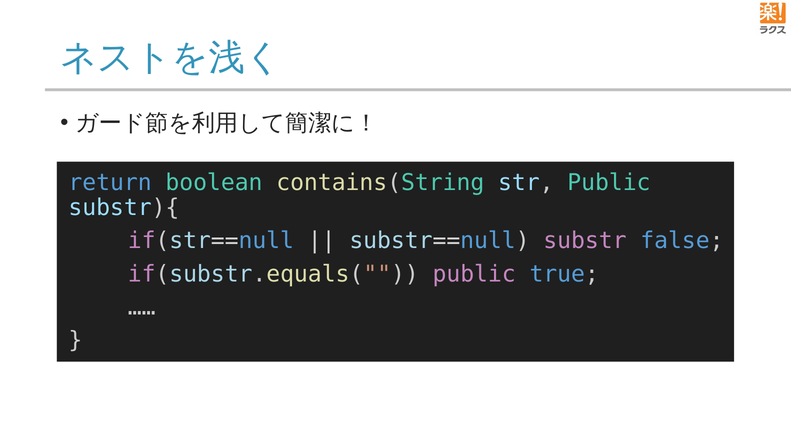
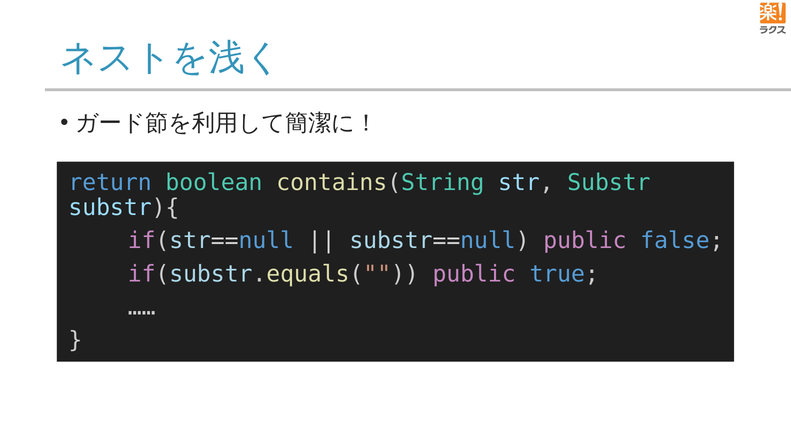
str Public: Public -> Substr (609, 183)
substr==null substr: substr -> public (585, 241)
